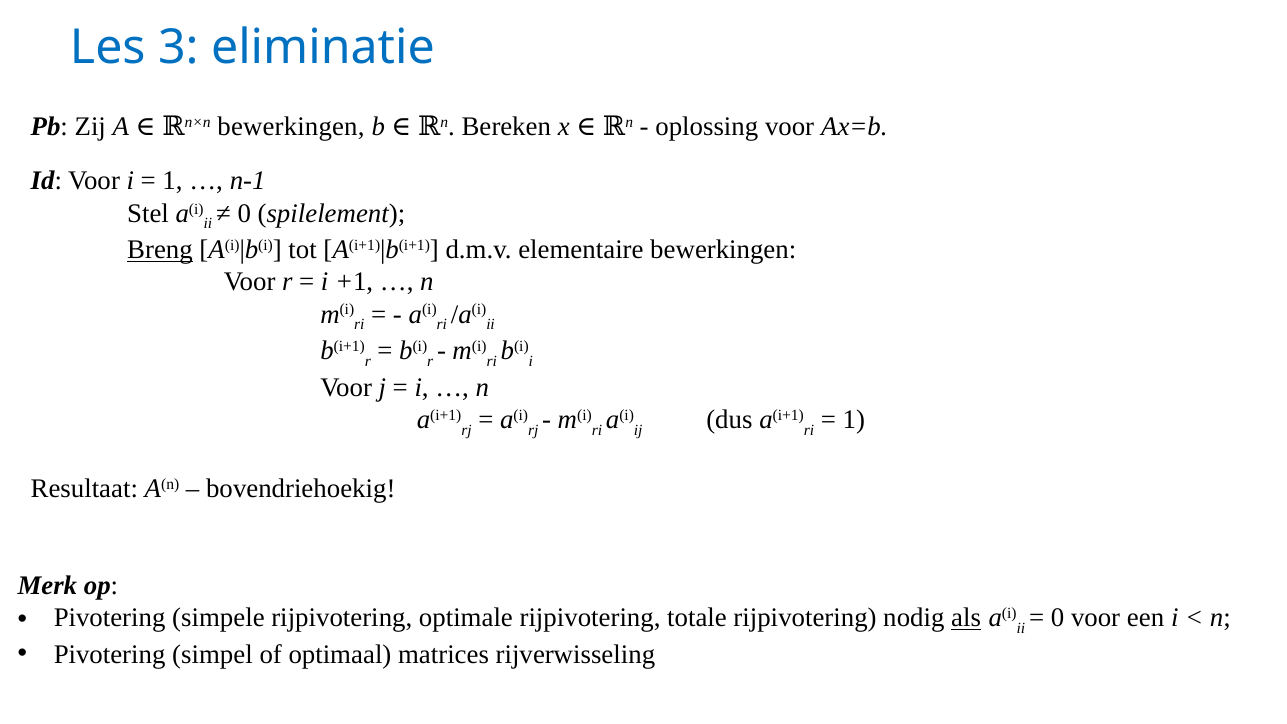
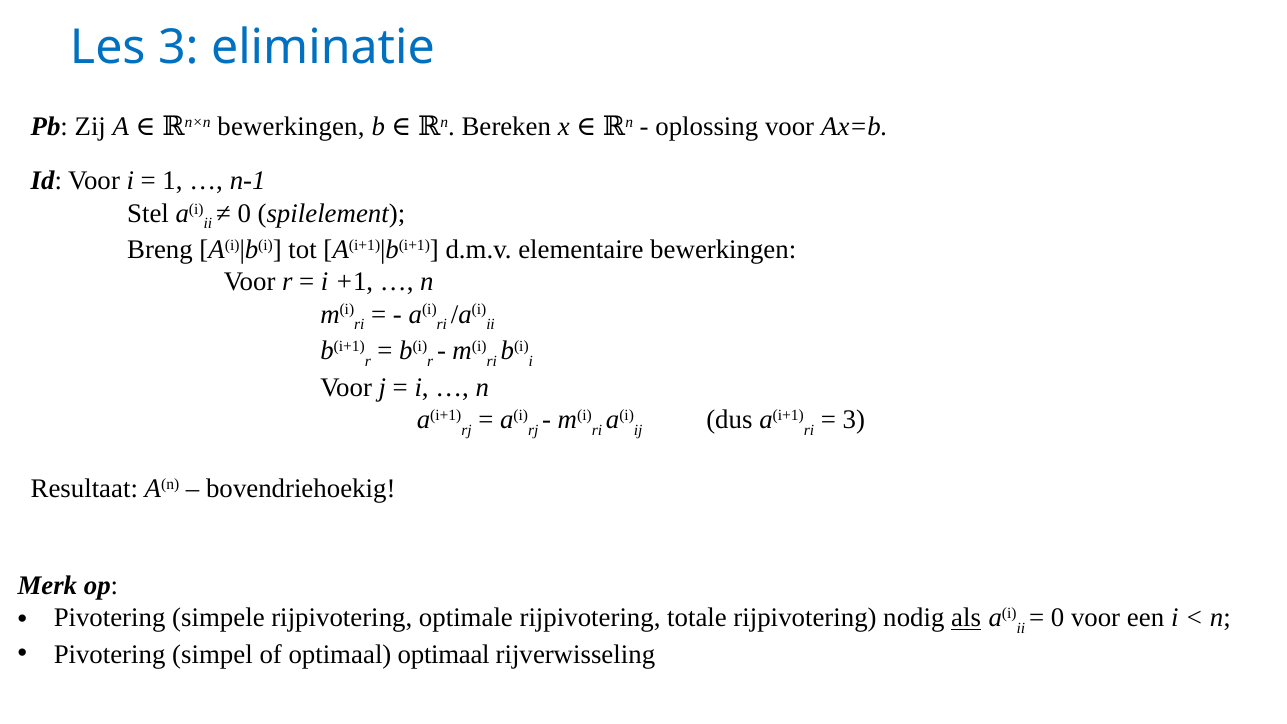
Breng underline: present -> none (160, 250)
1: 1 -> 3 (854, 420)
optimaal matrices: matrices -> optimaal (444, 654)
